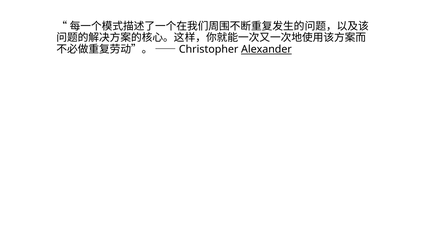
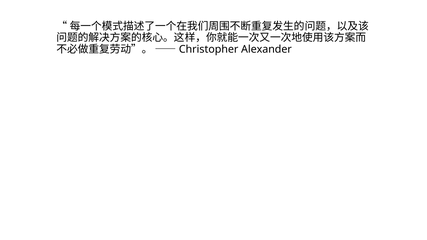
Alexander underline: present -> none (266, 49)
